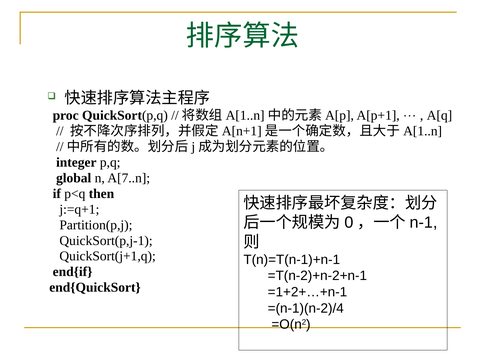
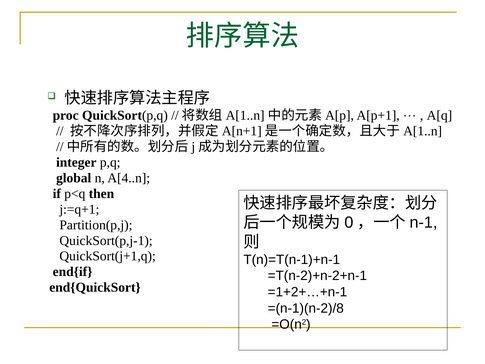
A[7..n: A[7..n -> A[4..n (129, 178)
=(n-1)(n-2)/4: =(n-1)(n-2)/4 -> =(n-1)(n-2)/8 (306, 308)
